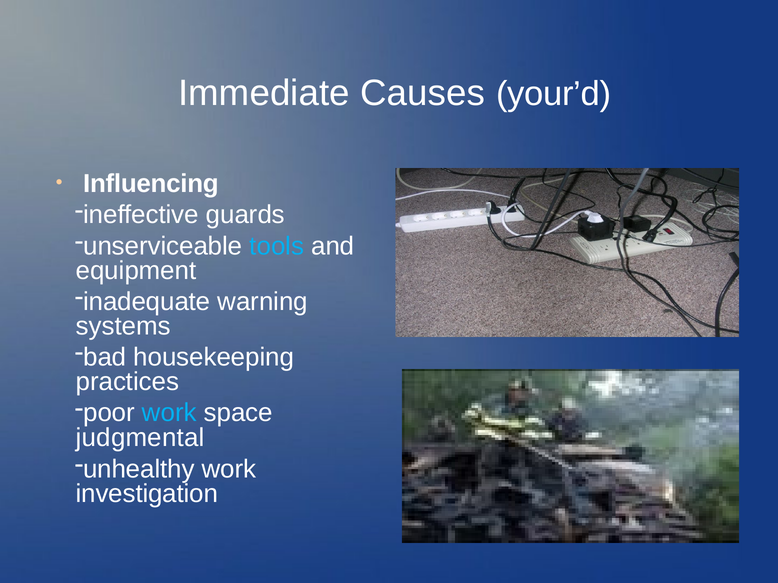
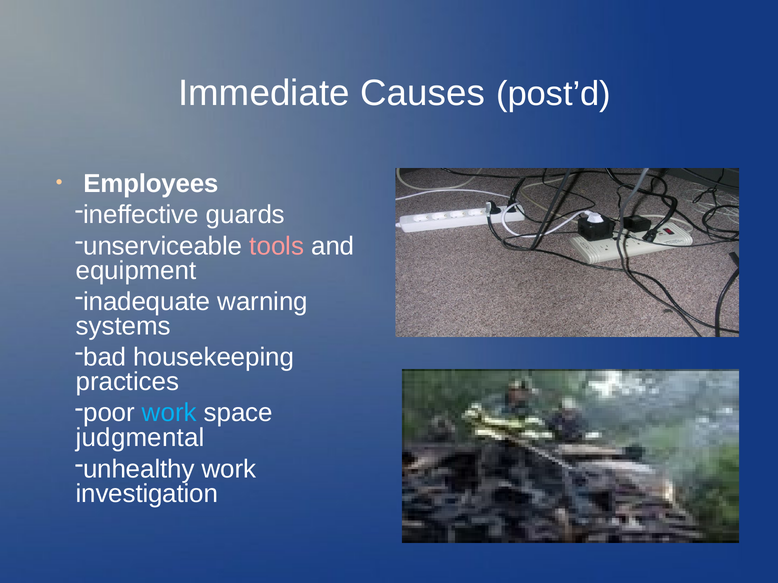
your’d: your’d -> post’d (554, 94)
Influencing: Influencing -> Employees (151, 184)
tools colour: light blue -> pink (277, 246)
